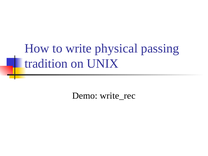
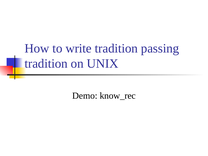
write physical: physical -> tradition (116, 48)
write_rec: write_rec -> know_rec (118, 96)
